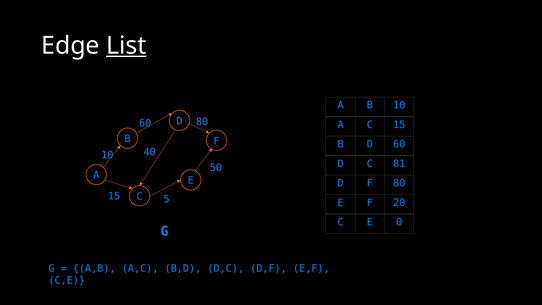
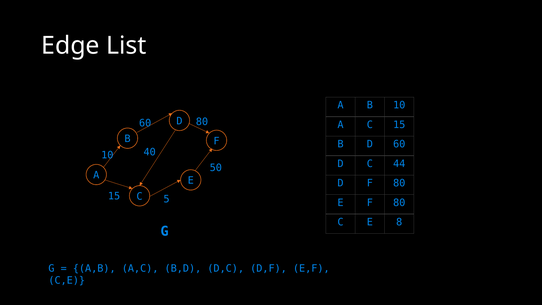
List underline: present -> none (126, 46)
81: 81 -> 44 (399, 164)
E F 20: 20 -> 80 (399, 203)
0: 0 -> 8 (399, 222)
